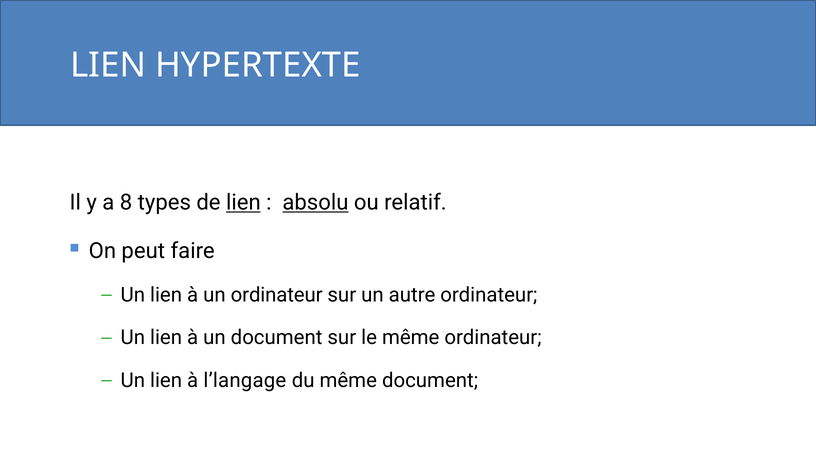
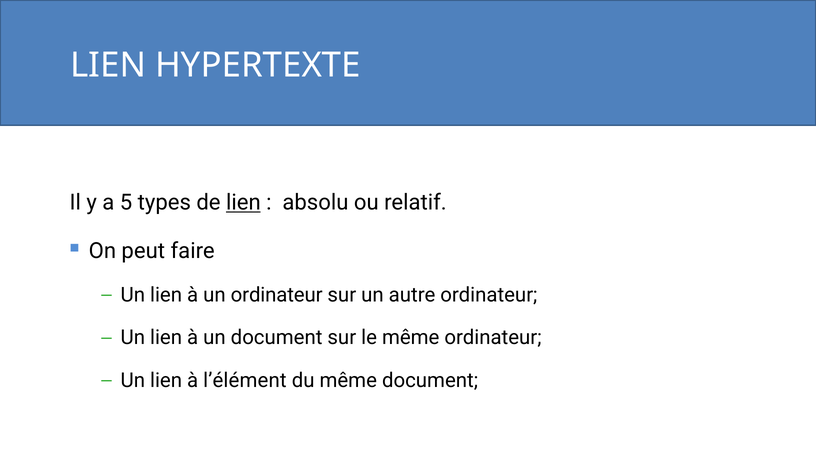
8: 8 -> 5 (126, 203)
absolu underline: present -> none (315, 203)
l’langage: l’langage -> l’élément (245, 381)
